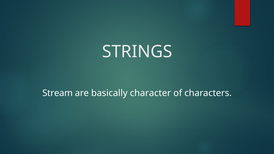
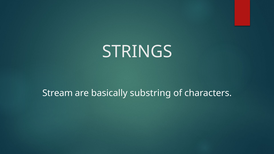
character: character -> substring (150, 93)
